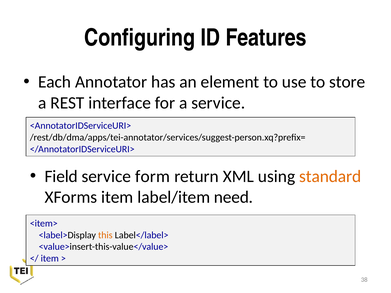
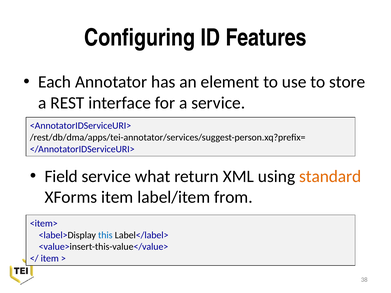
form: form -> what (153, 177)
need: need -> from (233, 197)
this colour: orange -> blue (105, 235)
